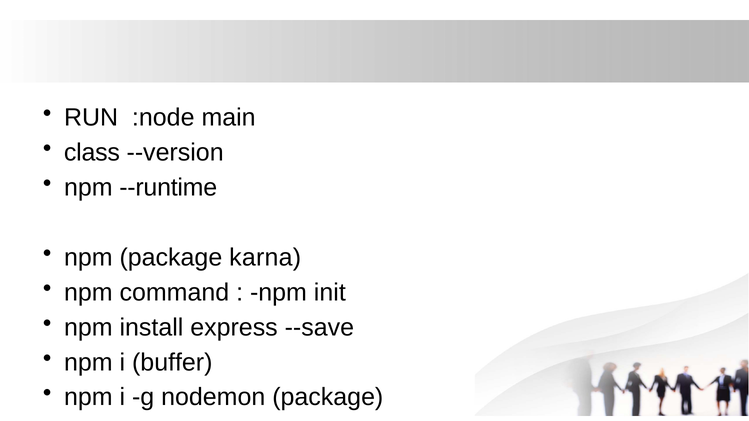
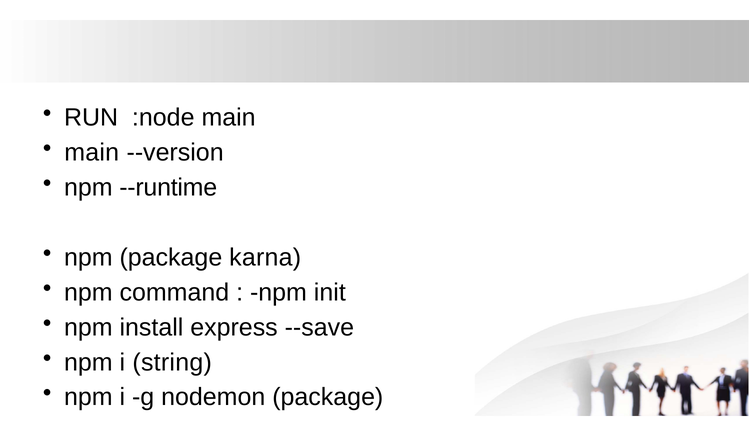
class: class -> main (92, 153)
buffer: buffer -> string (172, 363)
